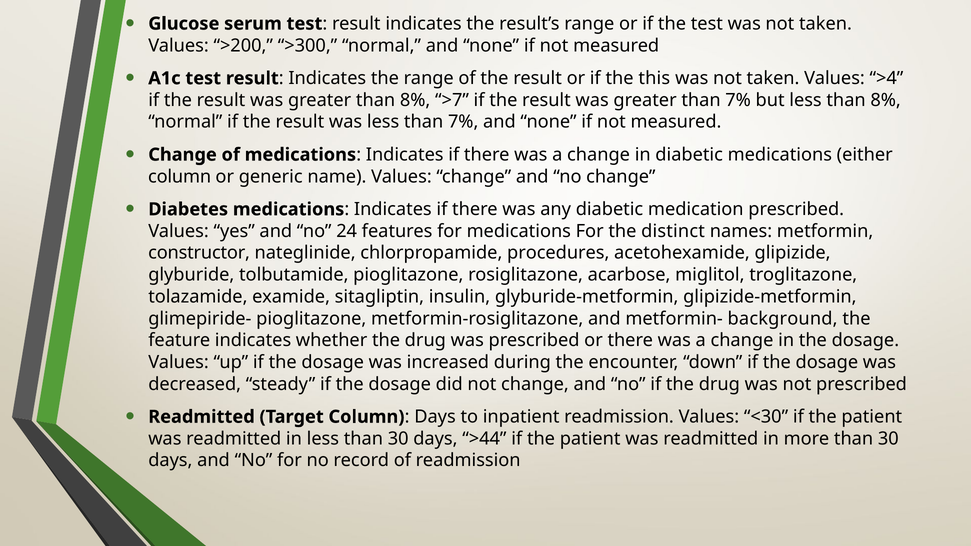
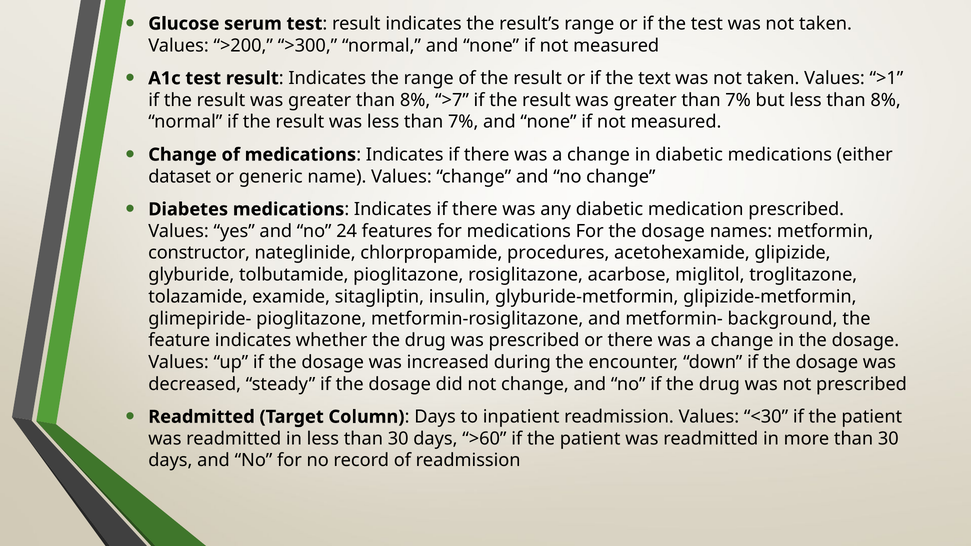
this: this -> text (654, 78)
>4: >4 -> >1 (886, 78)
column: column -> dataset (180, 177)
For the distinct: distinct -> dosage (673, 231)
>44: >44 -> >60 (484, 439)
